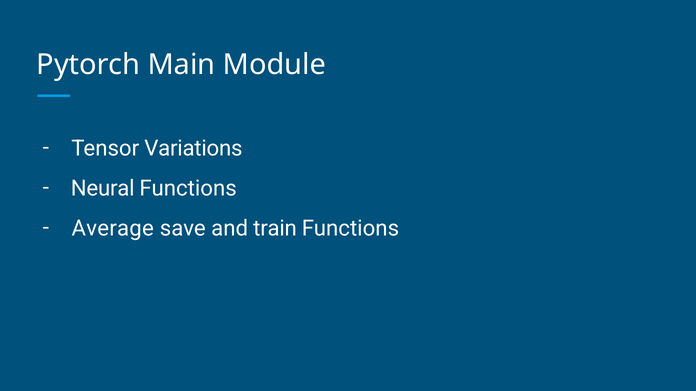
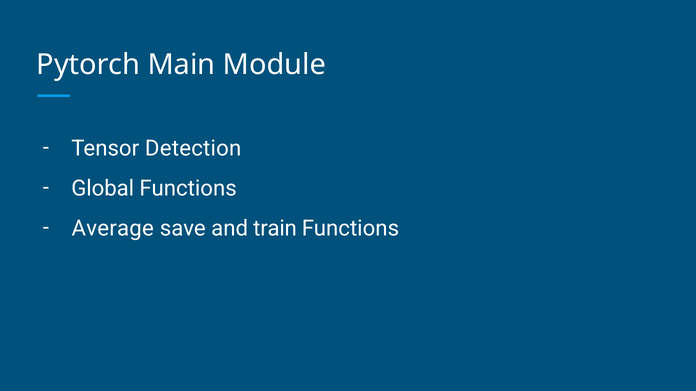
Variations: Variations -> Detection (193, 149)
Neural: Neural -> Global (103, 189)
